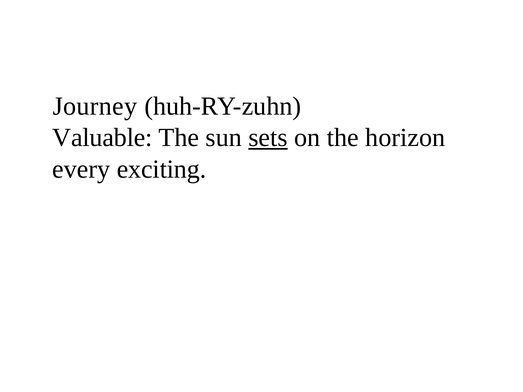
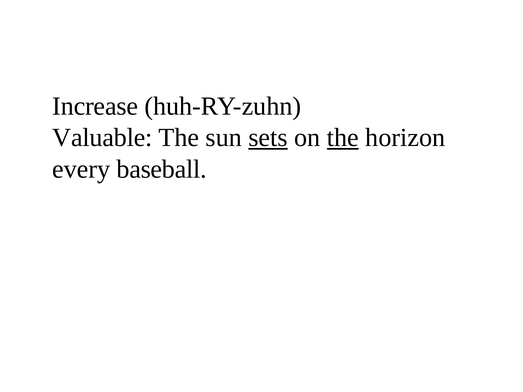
Journey: Journey -> Increase (95, 106)
the underline: none -> present (343, 138)
exciting: exciting -> baseball (162, 169)
